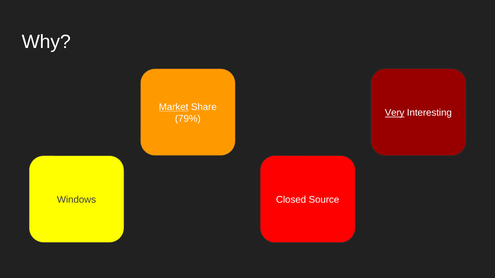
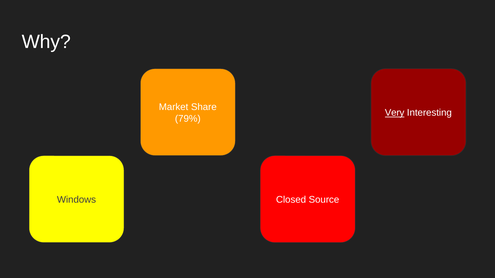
Market underline: present -> none (174, 107)
